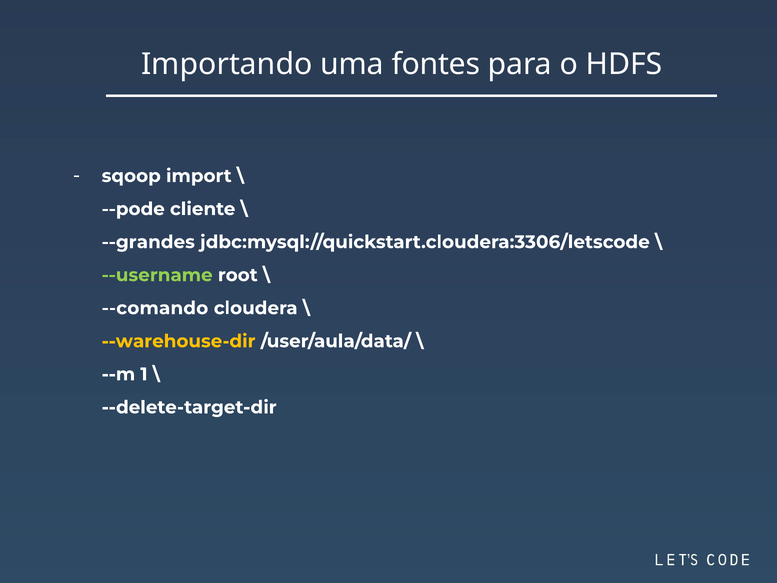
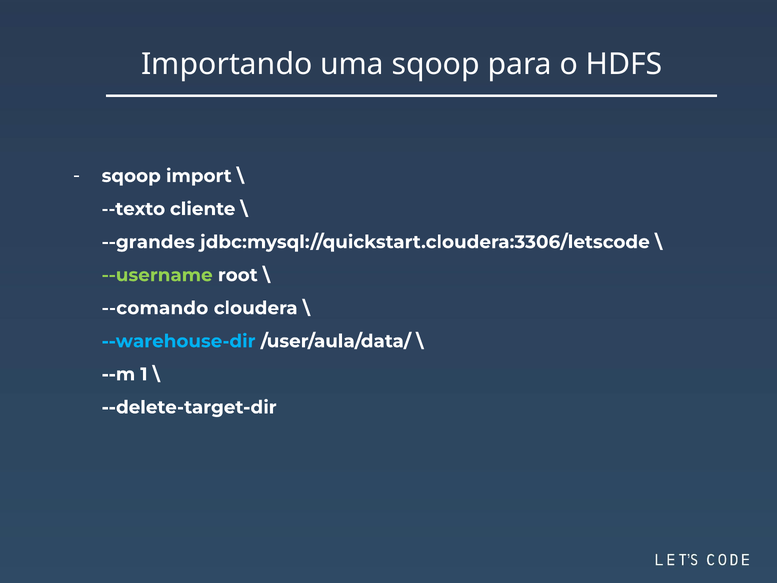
uma fontes: fontes -> sqoop (436, 64)
--pode: --pode -> --texto (133, 209)
--warehouse-dir colour: yellow -> light blue (179, 341)
